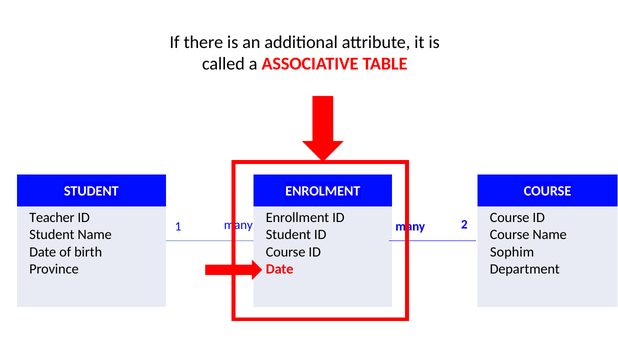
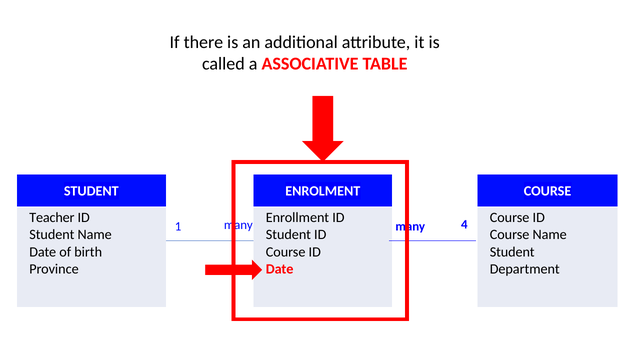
2: 2 -> 4 (464, 224)
Sophim: Sophim -> Student (512, 252)
